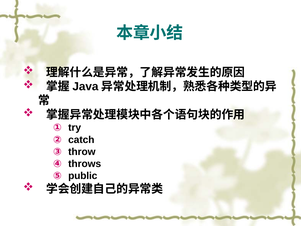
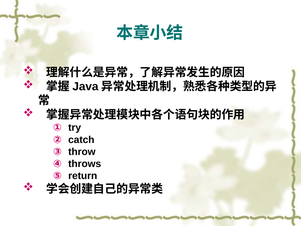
public: public -> return (83, 176)
